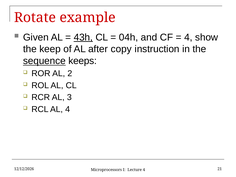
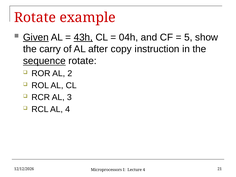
Given underline: none -> present (36, 37)
4: 4 -> 5 (188, 37)
keep: keep -> carry (50, 49)
sequence keeps: keeps -> rotate (83, 61)
